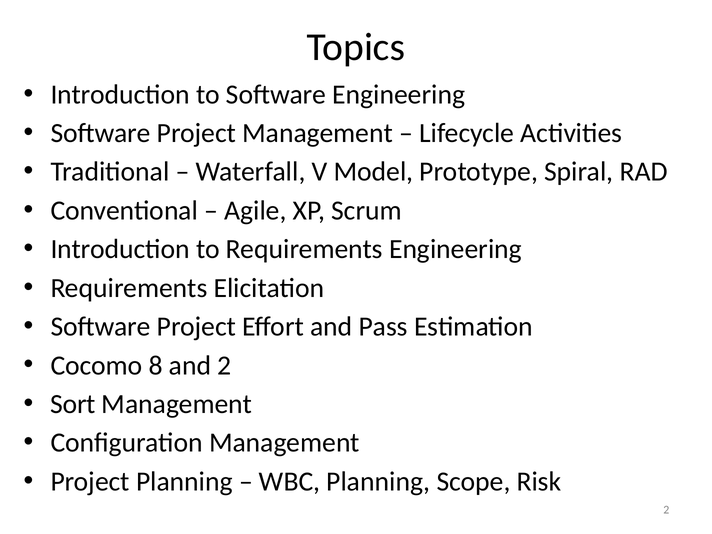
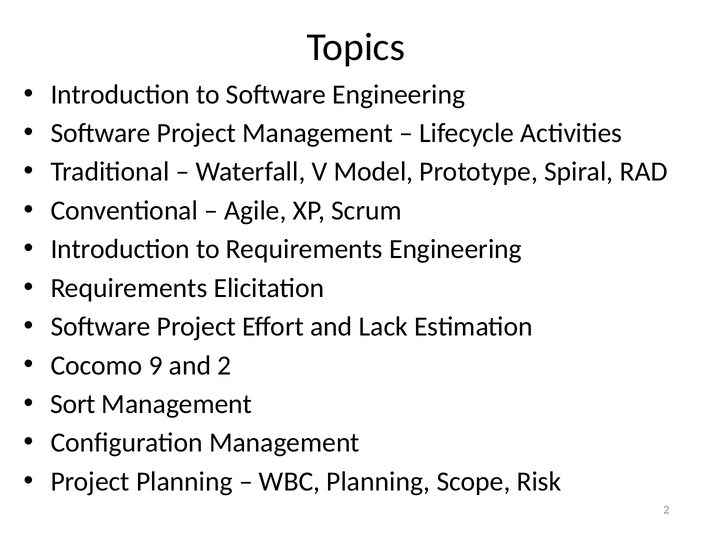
Pass: Pass -> Lack (383, 327)
8: 8 -> 9 (156, 365)
